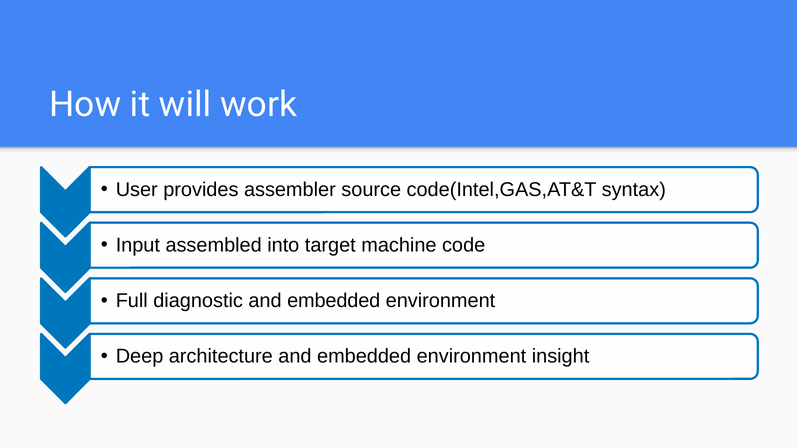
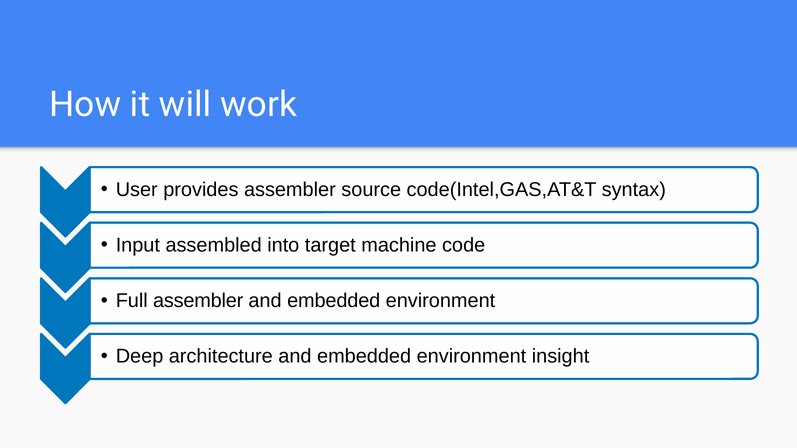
Full diagnostic: diagnostic -> assembler (198, 301)
